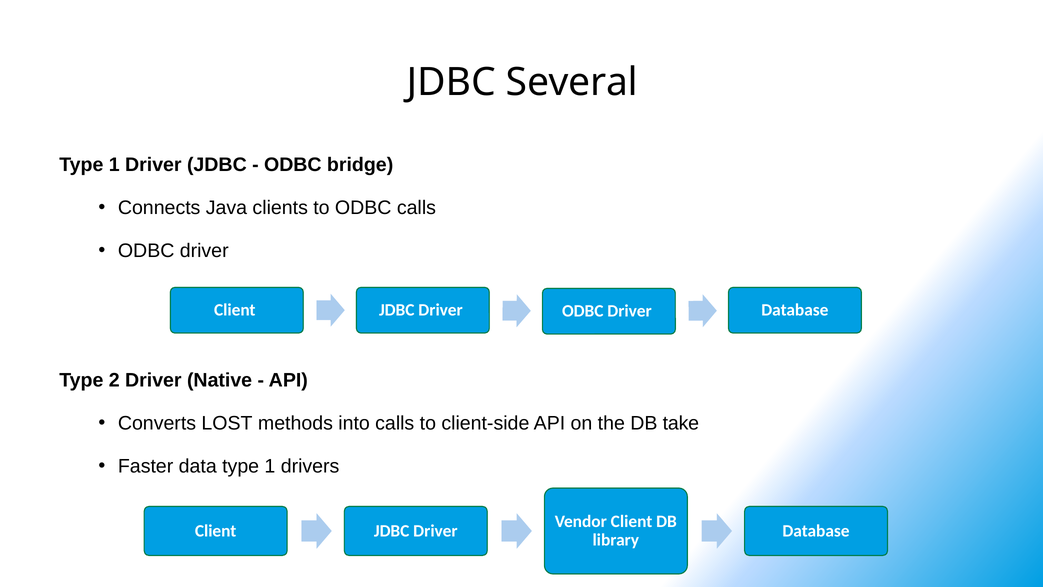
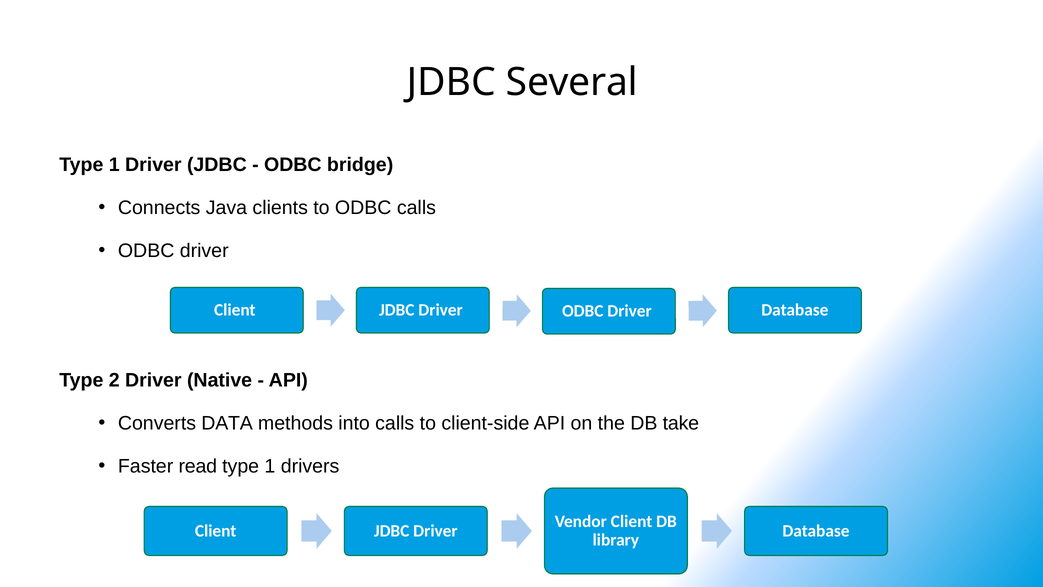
LOST: LOST -> DATA (227, 423)
data: data -> read (198, 466)
